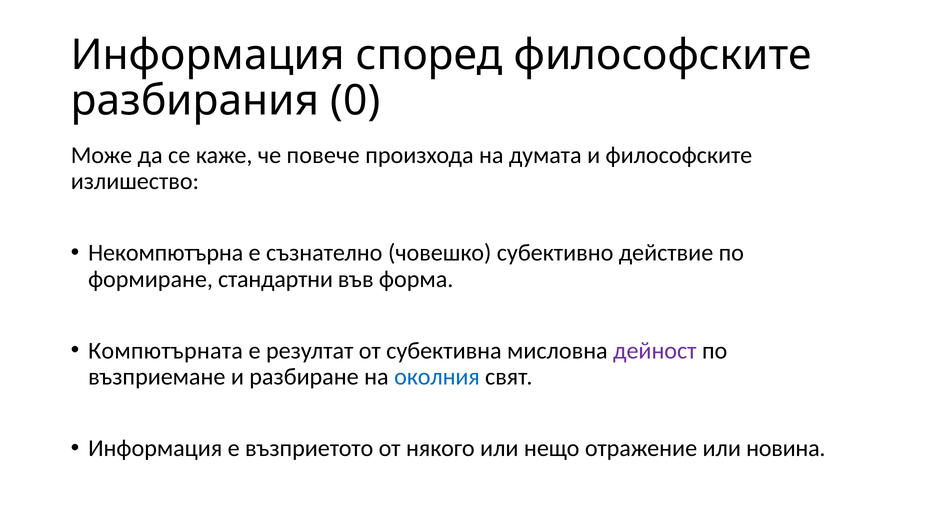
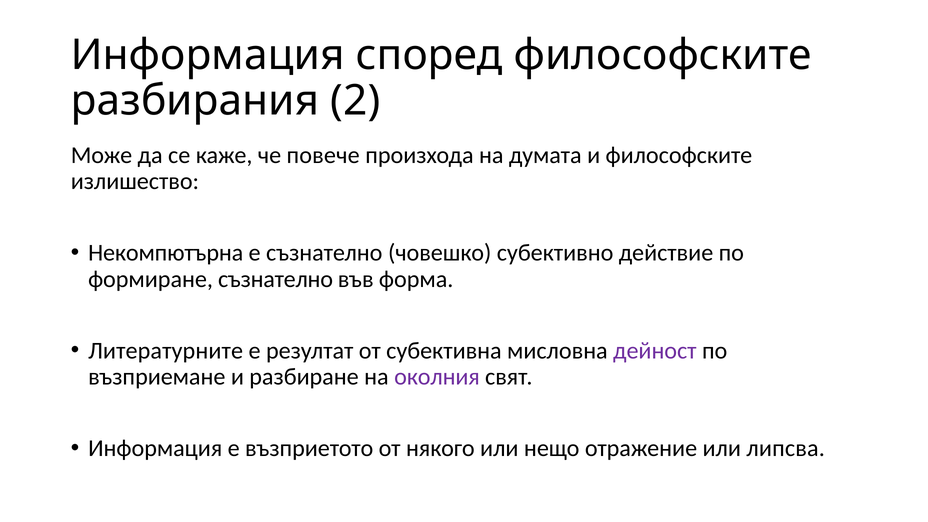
0: 0 -> 2 (355, 101)
формиране стандартни: стандартни -> съзнателно (276, 279)
Компютърната: Компютърната -> Литературните (166, 351)
околния colour: blue -> purple (437, 377)
новина: новина -> липсва (786, 448)
